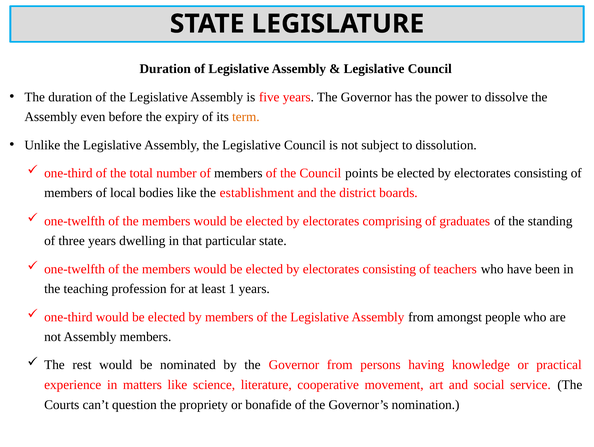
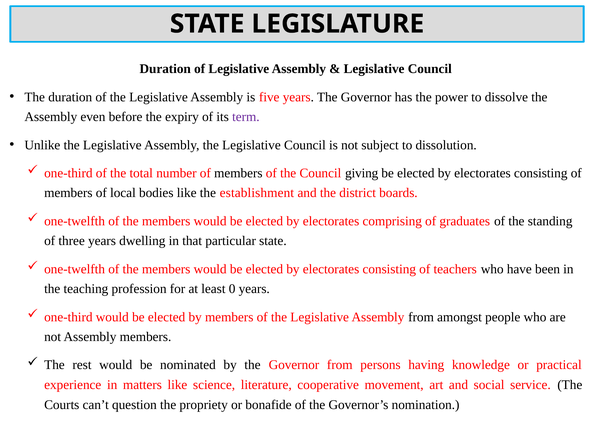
term colour: orange -> purple (246, 117)
points: points -> giving (362, 173)
1: 1 -> 0 (232, 289)
